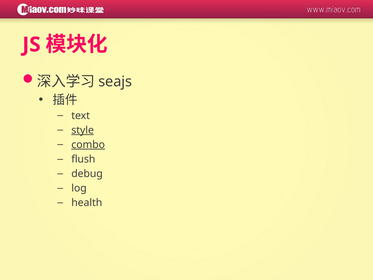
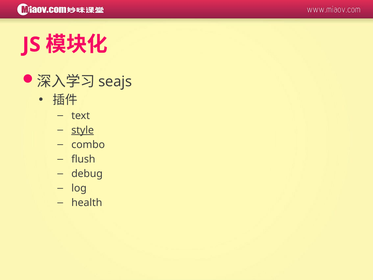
combo underline: present -> none (88, 145)
